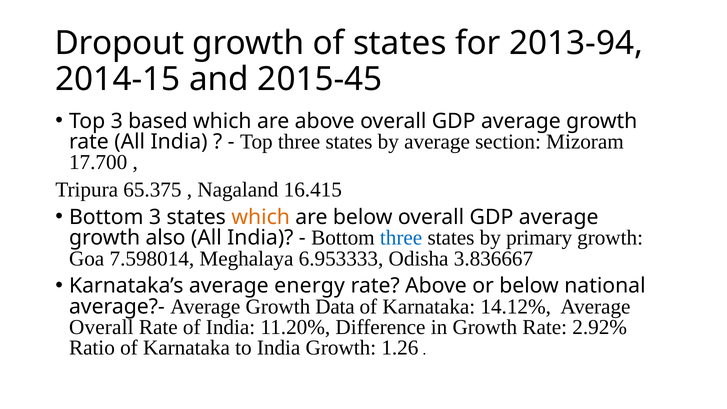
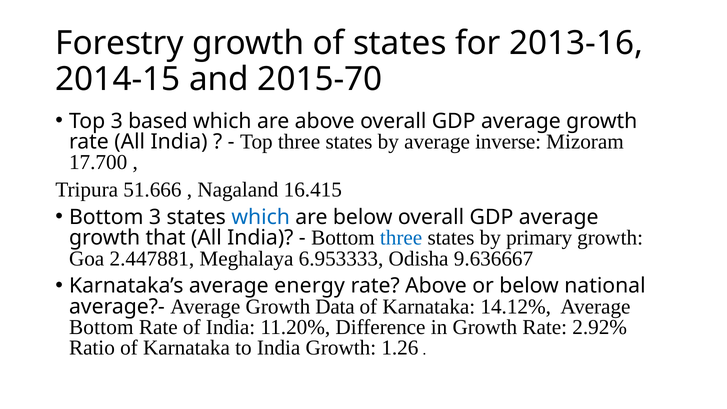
Dropout: Dropout -> Forestry (120, 43)
2013-94: 2013-94 -> 2013-16 (576, 43)
2015-45: 2015-45 -> 2015-70 (320, 79)
section: section -> inverse (508, 142)
65.375: 65.375 -> 51.666 (152, 190)
which colour: orange -> blue (261, 217)
also: also -> that (166, 238)
7.598014: 7.598014 -> 2.447881 (152, 258)
3.836667: 3.836667 -> 9.636667 (493, 258)
Overall: Overall -> Bottom (101, 327)
